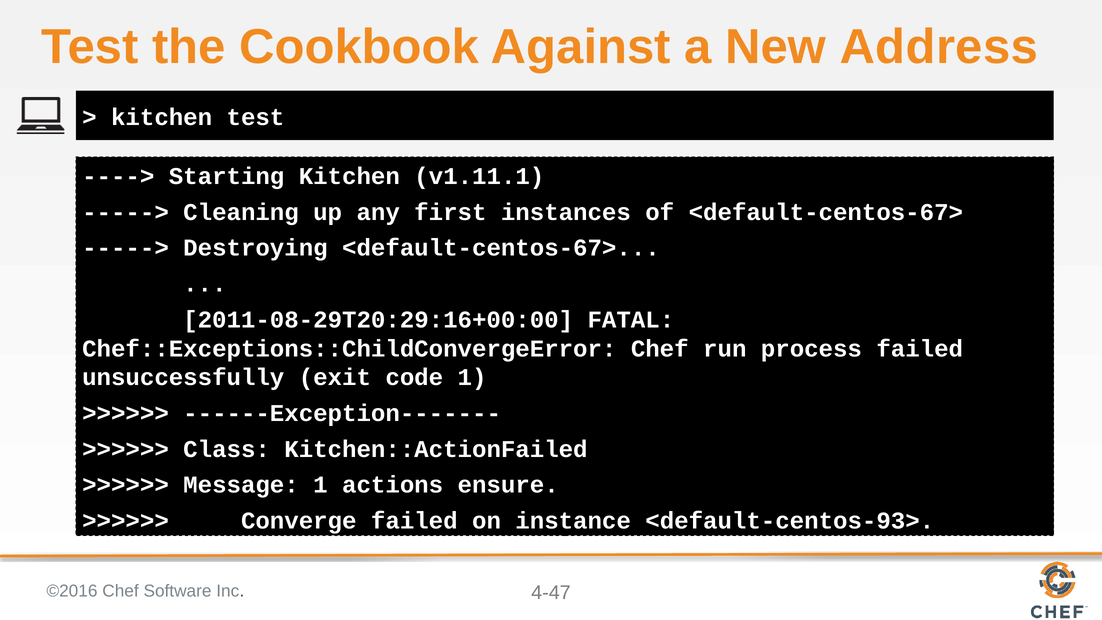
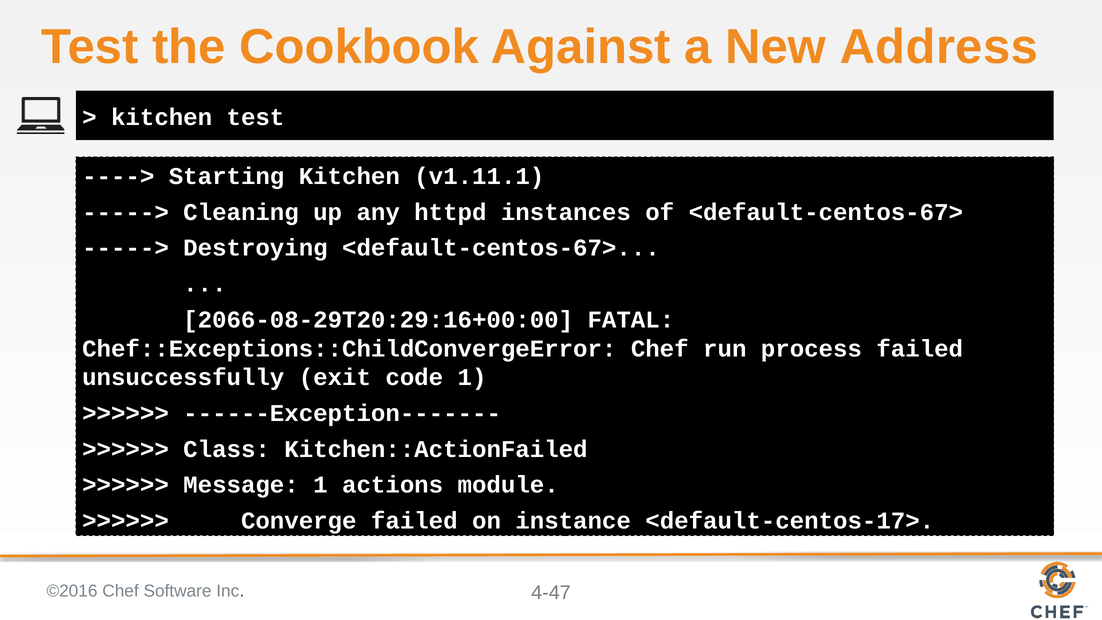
first: first -> httpd (450, 212)
2011-08-29T20:29:16+00:00: 2011-08-29T20:29:16+00:00 -> 2066-08-29T20:29:16+00:00 (378, 320)
ensure: ensure -> module (508, 485)
<default-centos-93>: <default-centos-93> -> <default-centos-17> (790, 521)
